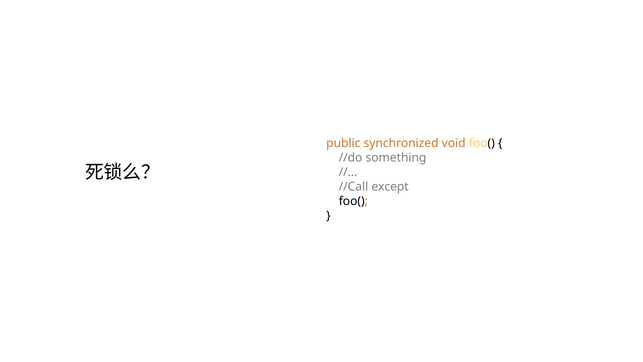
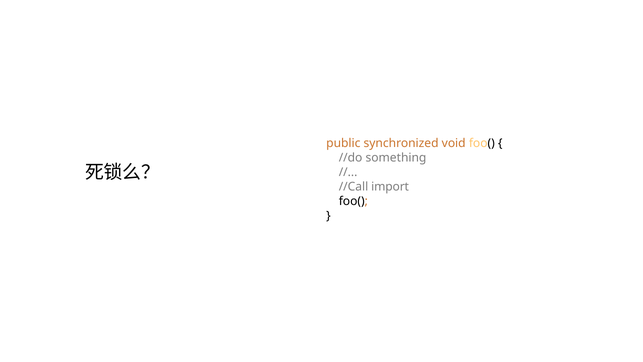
except: except -> import (390, 187)
